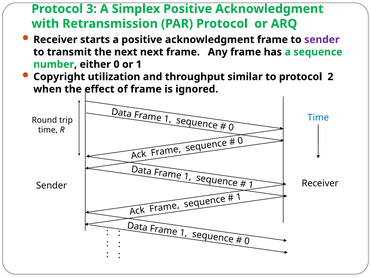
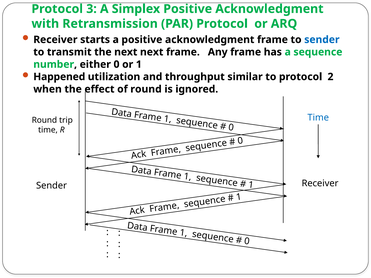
sender colour: purple -> blue (322, 40)
Copyright: Copyright -> Happened (59, 77)
of frame: frame -> round (146, 89)
